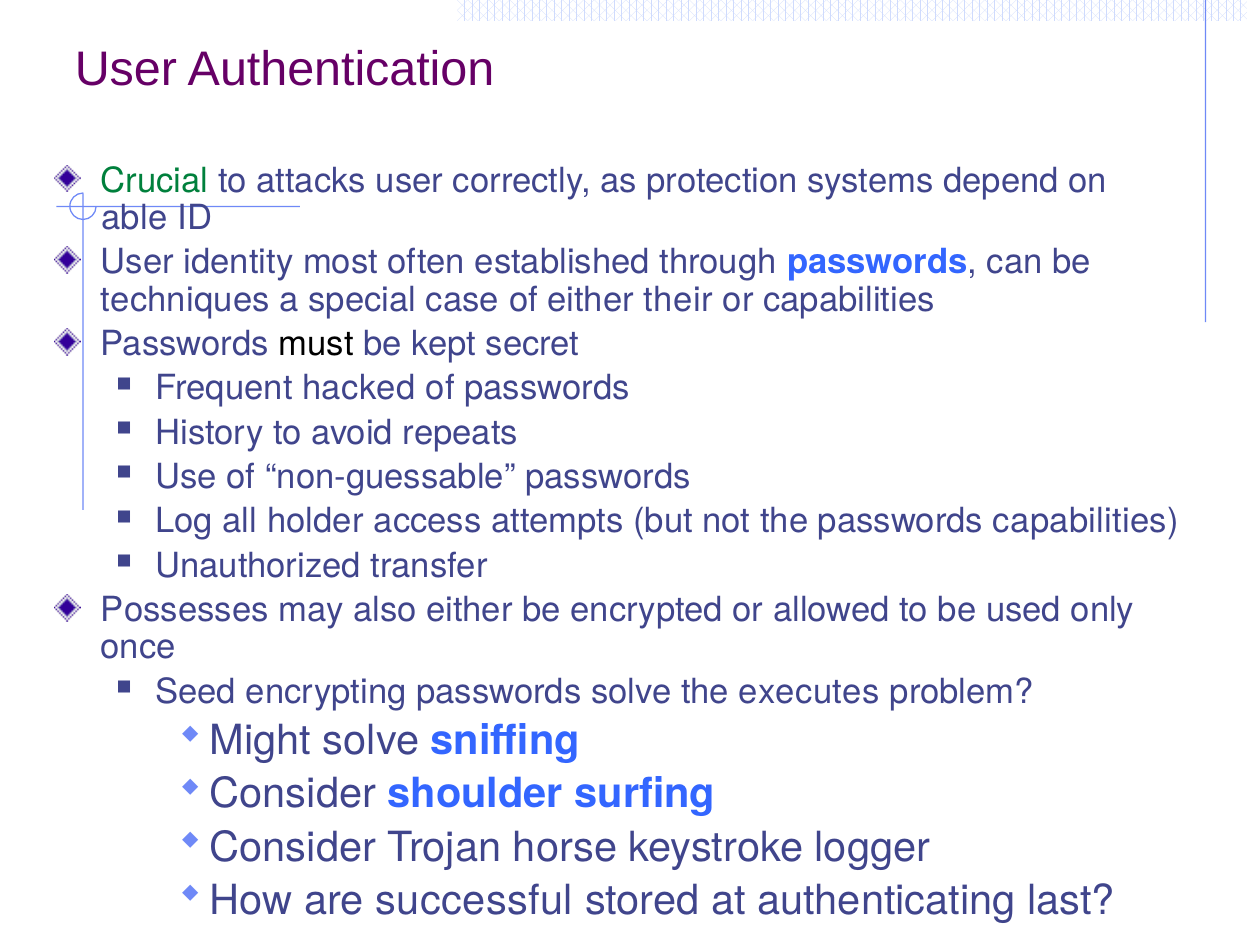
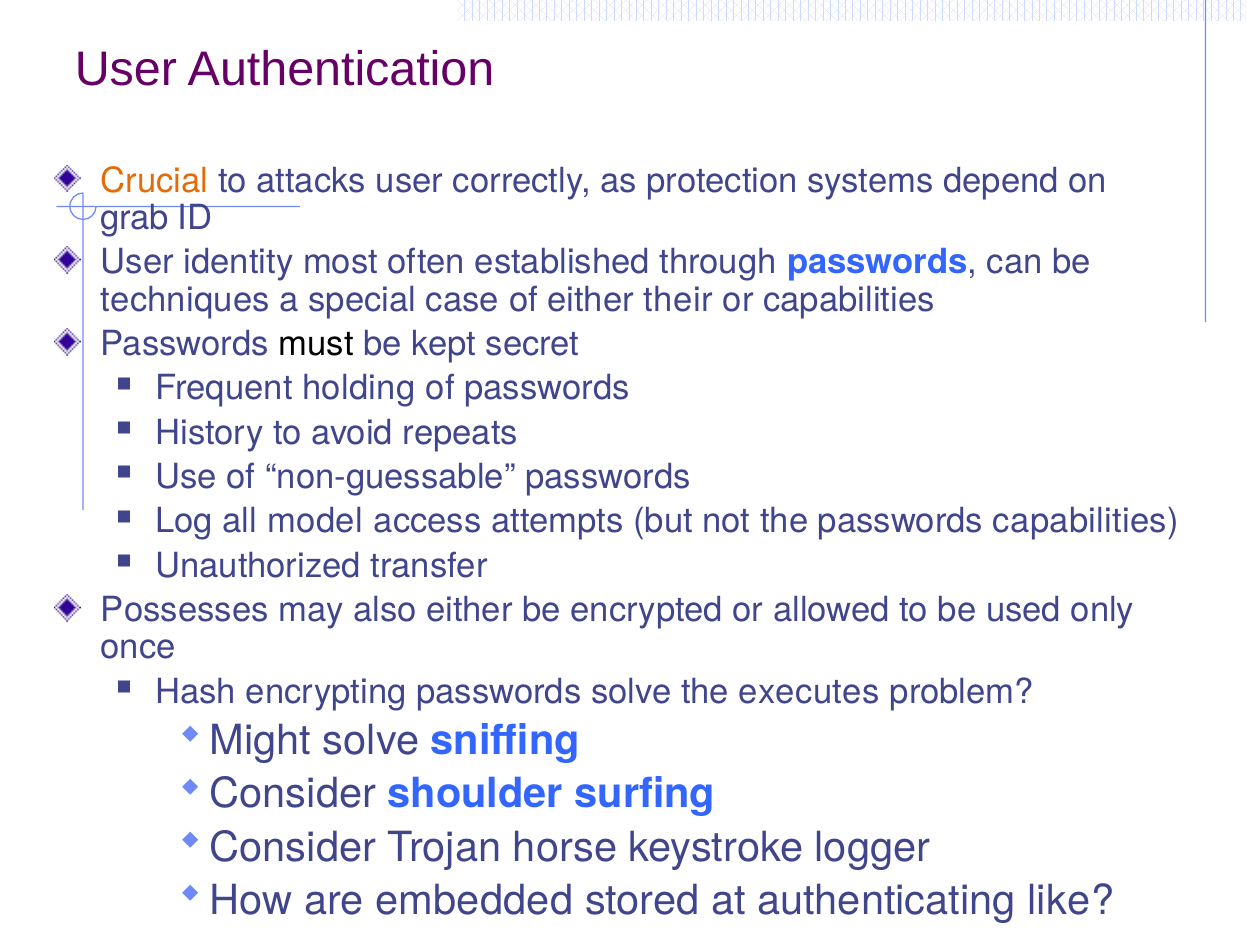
Crucial colour: green -> orange (155, 181)
able: able -> grab (135, 218)
hacked: hacked -> holding (359, 388)
holder: holder -> model (315, 521)
Seed: Seed -> Hash (196, 692)
successful: successful -> embedded (474, 901)
last: last -> like (1071, 901)
